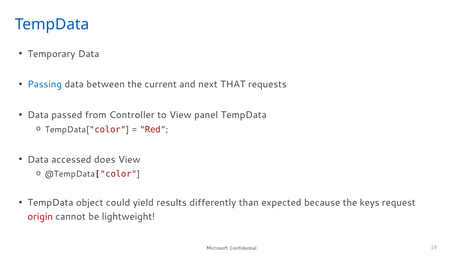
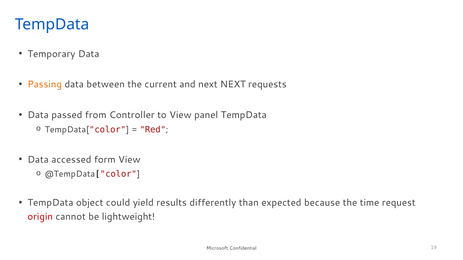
Passing colour: blue -> orange (45, 85)
next THAT: THAT -> NEXT (233, 85)
does: does -> form (105, 160)
keys: keys -> time (370, 203)
